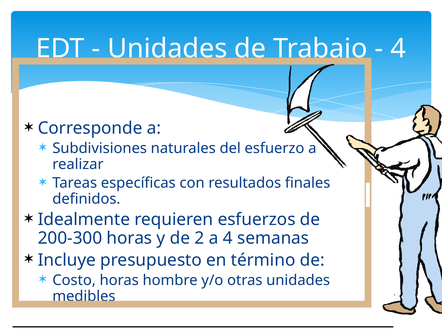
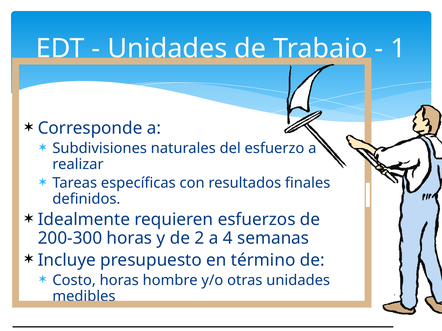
4: 4 -> 1 (398, 49)
